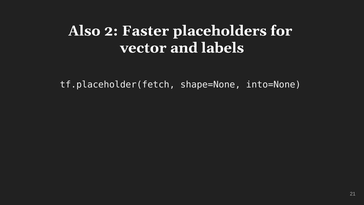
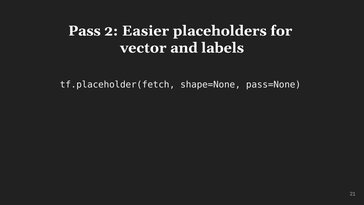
Also: Also -> Pass (84, 31)
Faster: Faster -> Easier (145, 31)
into=None: into=None -> pass=None (273, 85)
